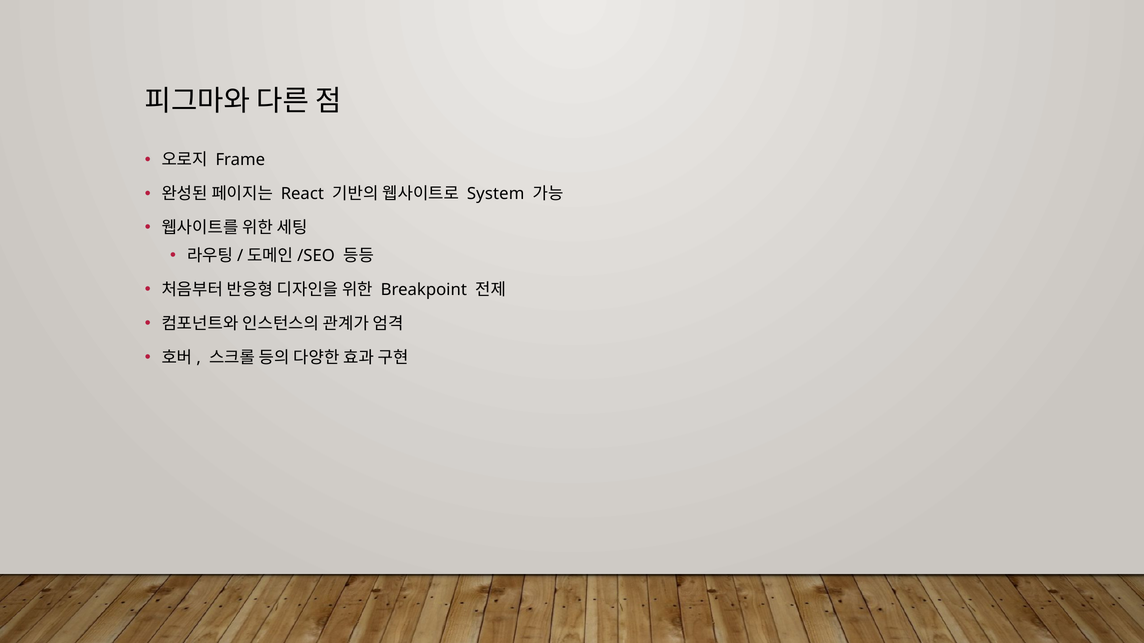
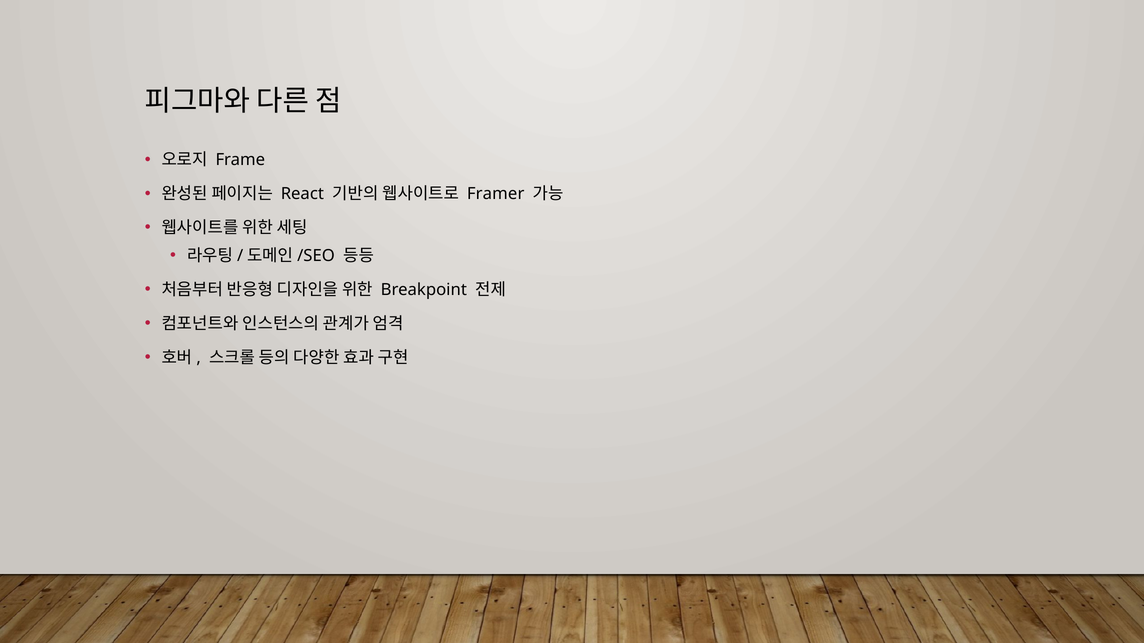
System: System -> Framer (496, 194)
